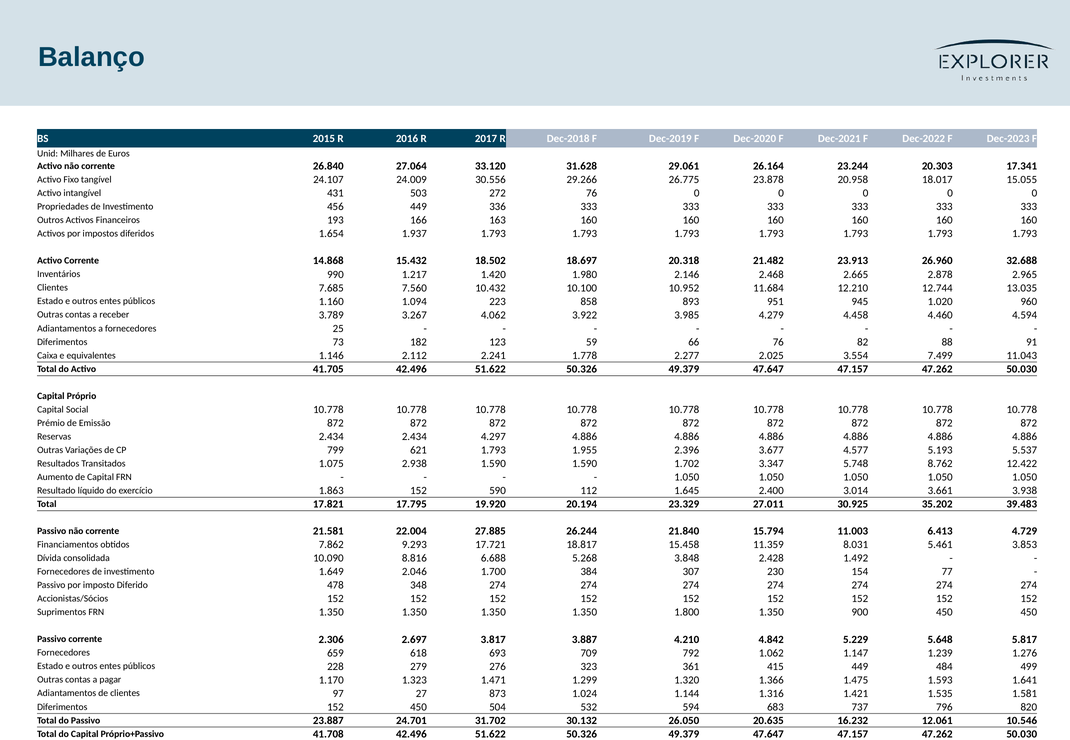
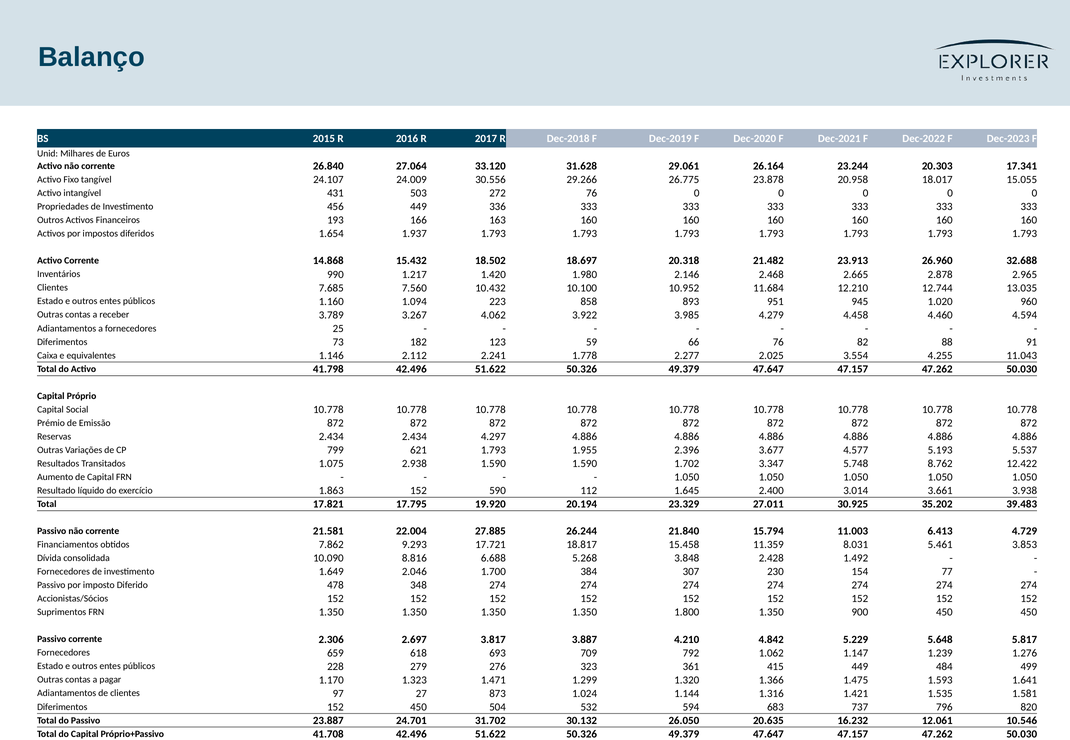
7.499: 7.499 -> 4.255 (940, 356)
41.705: 41.705 -> 41.798 (328, 369)
